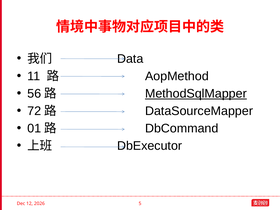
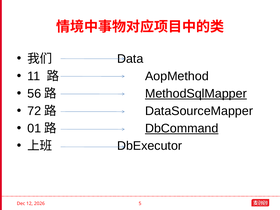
DbCommand underline: none -> present (182, 128)
